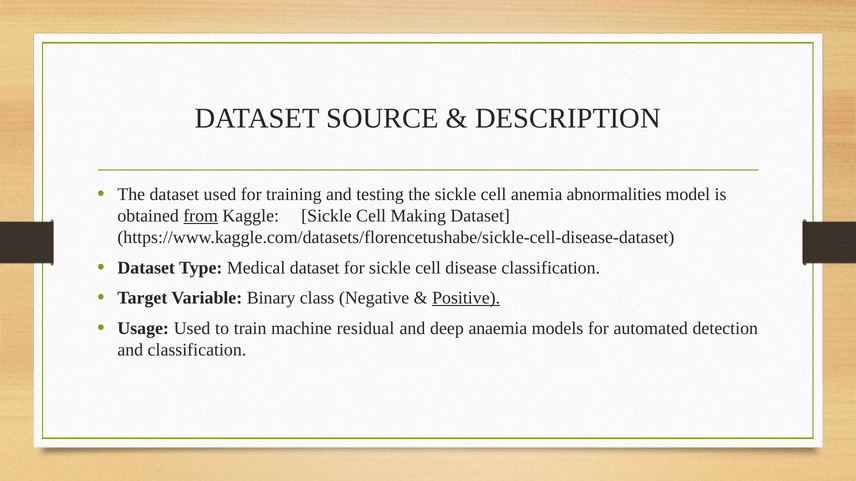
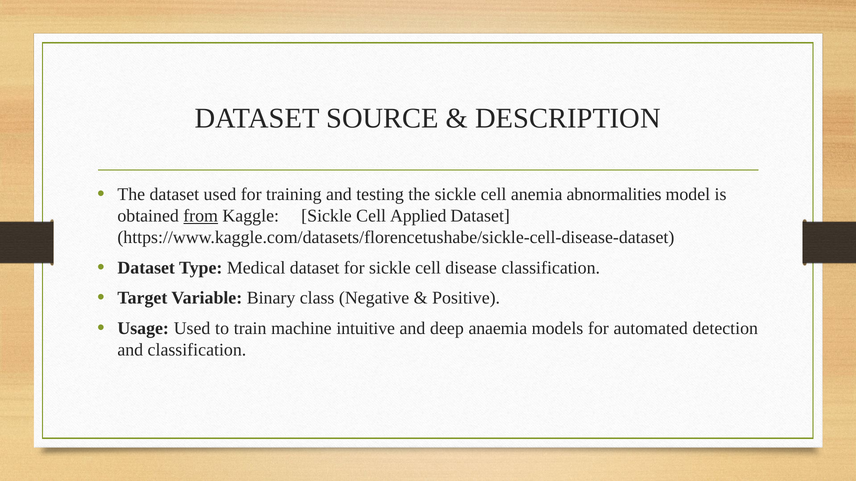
Making: Making -> Applied (418, 216)
Positive underline: present -> none (466, 298)
residual: residual -> intuitive (366, 329)
